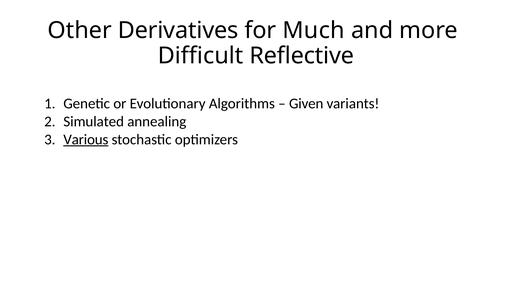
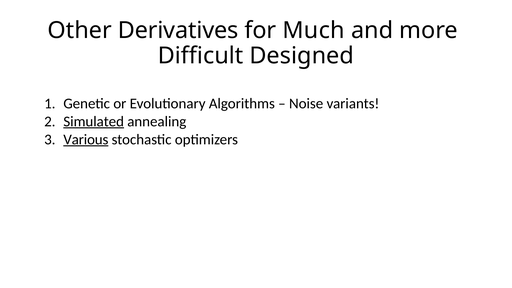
Reflective: Reflective -> Designed (302, 56)
Given: Given -> Noise (306, 104)
Simulated underline: none -> present (94, 122)
